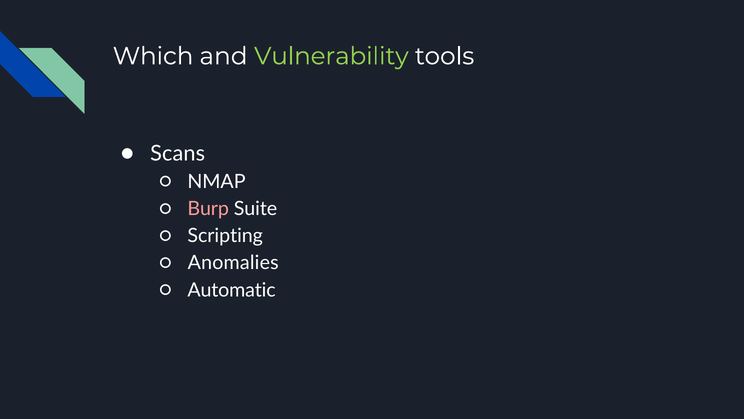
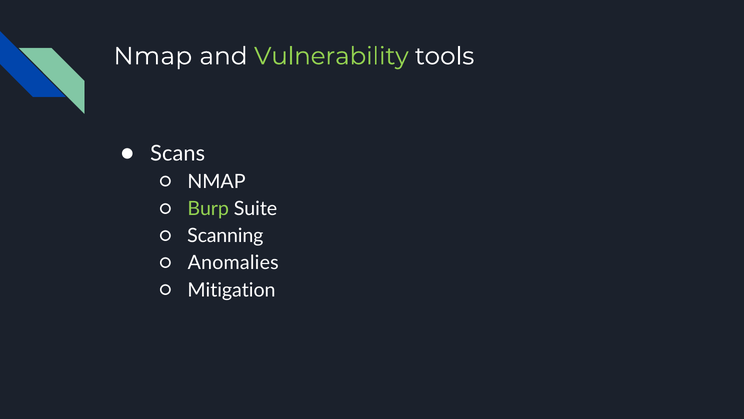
Which: Which -> Nmap (153, 56)
Burp colour: pink -> light green (208, 209)
Scripting: Scripting -> Scanning (225, 236)
Automatic: Automatic -> Mitigation (231, 290)
